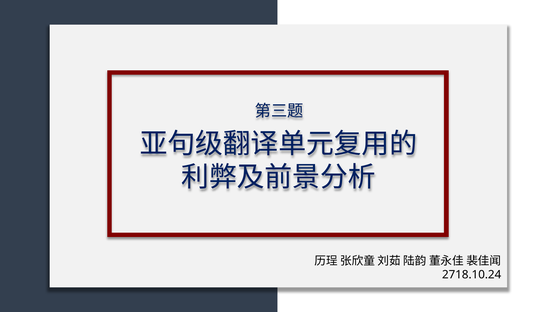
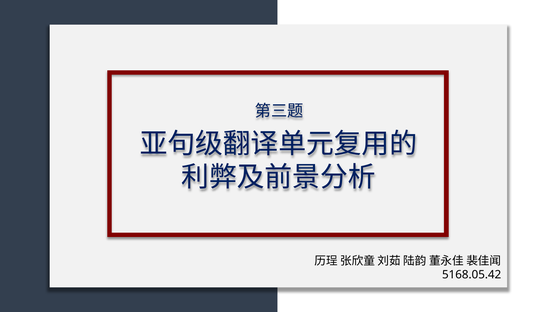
2718.10.24: 2718.10.24 -> 5168.05.42 (472, 275)
